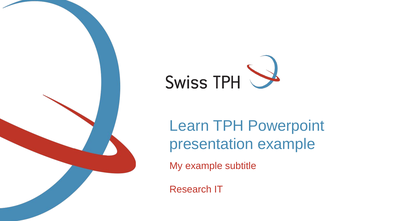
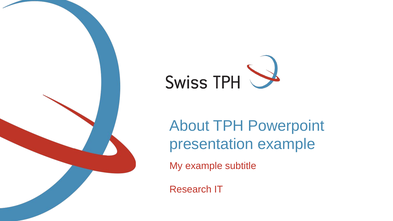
Learn: Learn -> About (189, 126)
